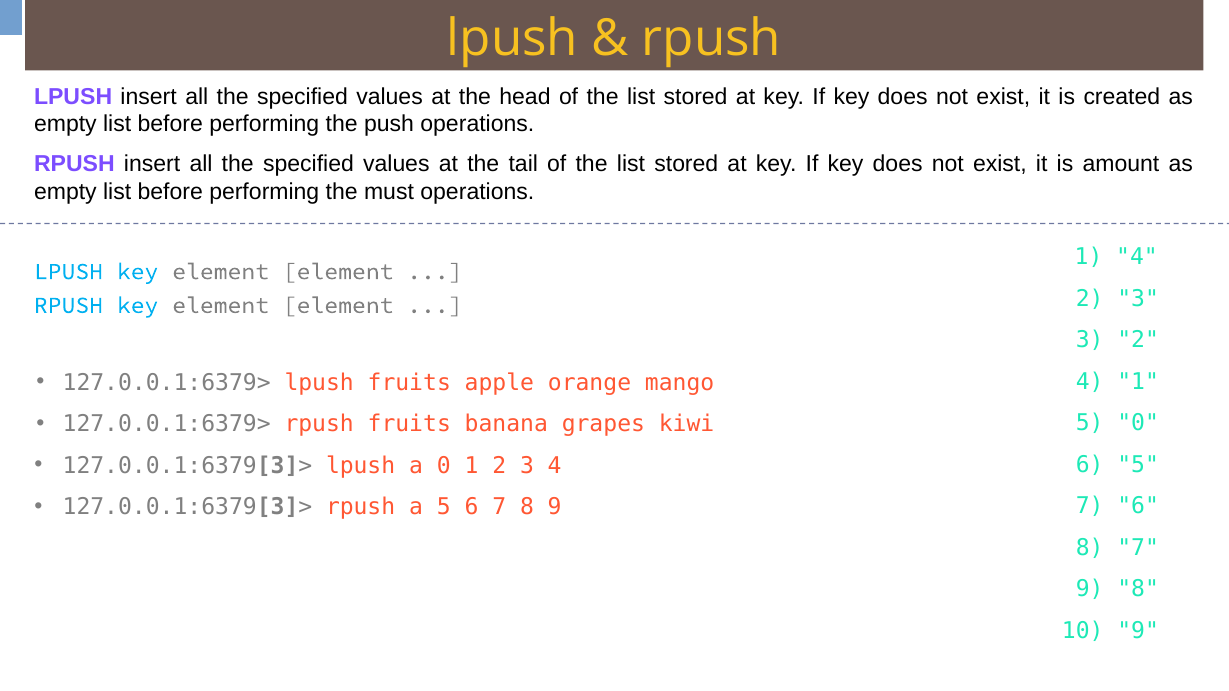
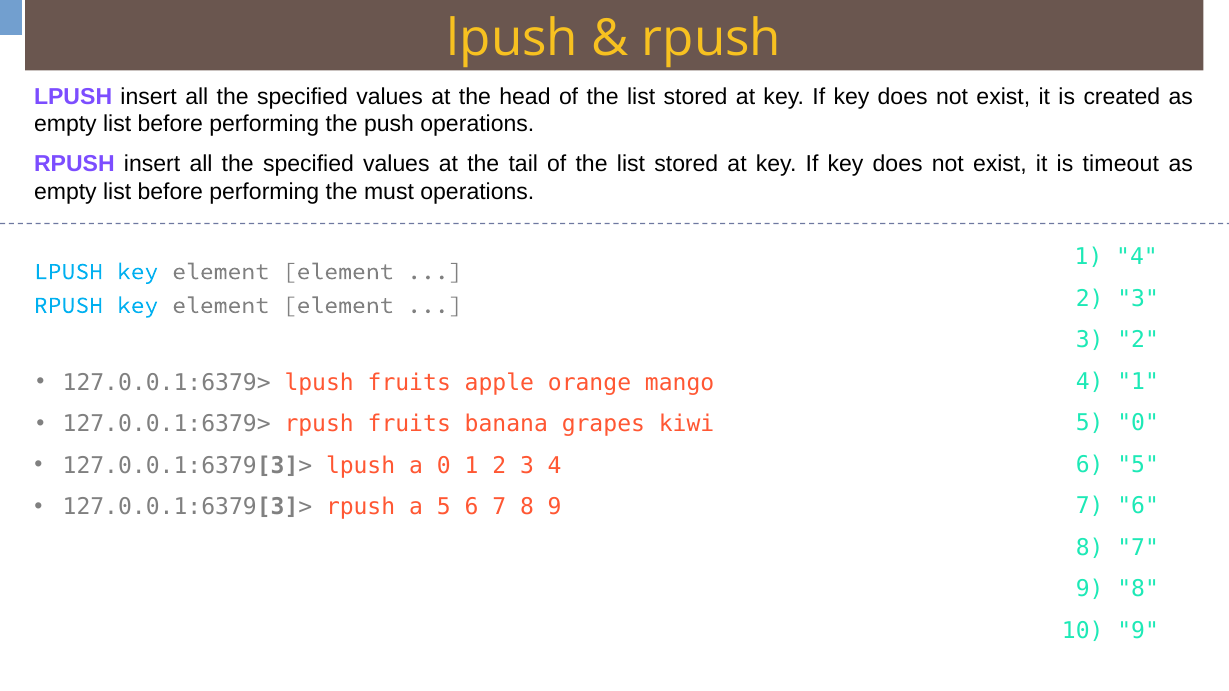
amount: amount -> timeout (1121, 164)
